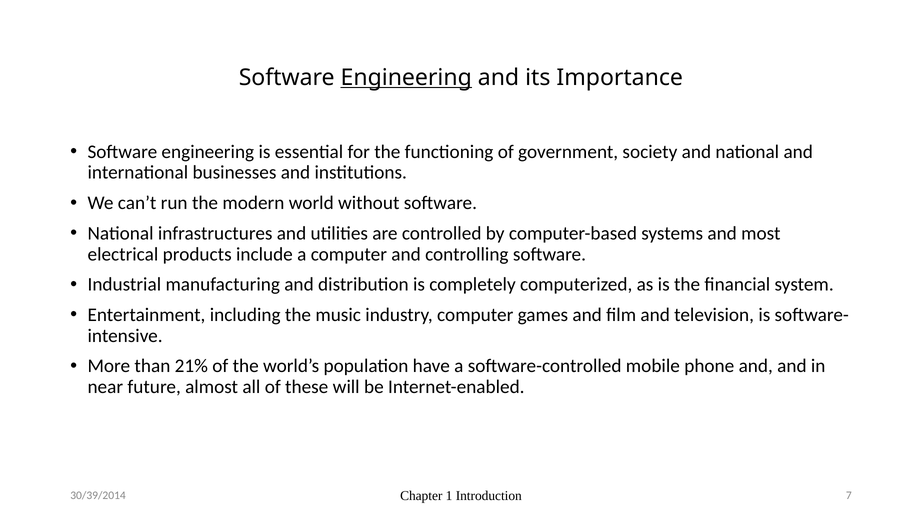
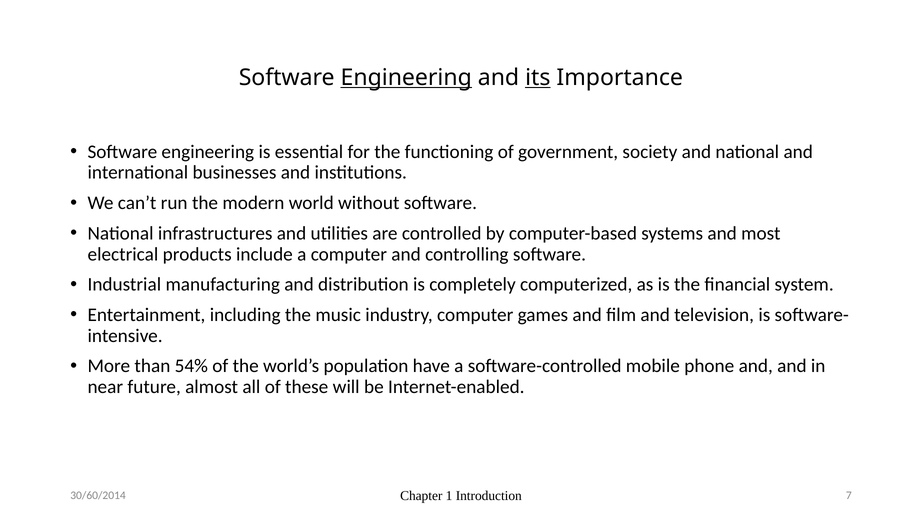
its underline: none -> present (538, 78)
21%: 21% -> 54% (191, 366)
30/39/2014: 30/39/2014 -> 30/60/2014 (98, 495)
